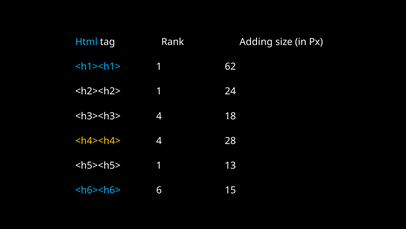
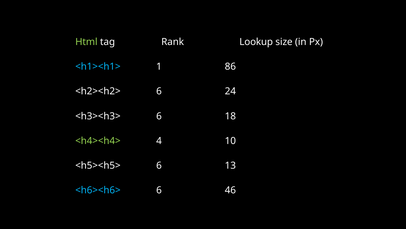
Html colour: light blue -> light green (86, 42)
Adding: Adding -> Lookup (256, 42)
62: 62 -> 86 (230, 66)
<h2><h2> 1: 1 -> 6 (159, 91)
<h3><h3> 4: 4 -> 6 (159, 116)
<h4><h4> colour: yellow -> light green (98, 140)
28: 28 -> 10 (230, 140)
<h5><h5> 1: 1 -> 6 (159, 165)
15: 15 -> 46 (230, 190)
